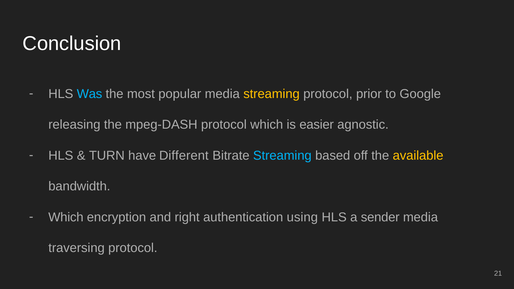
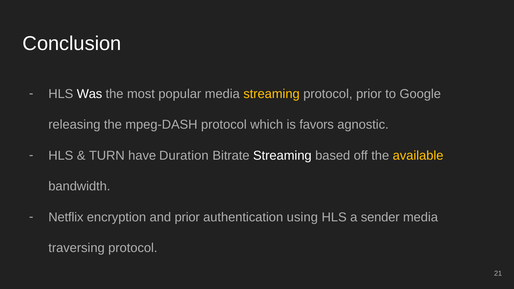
Was colour: light blue -> white (90, 94)
easier: easier -> favors (317, 125)
Different: Different -> Duration (184, 156)
Streaming colour: light blue -> white (282, 156)
Which: Which -> Netflix (66, 217)
and right: right -> prior (187, 217)
